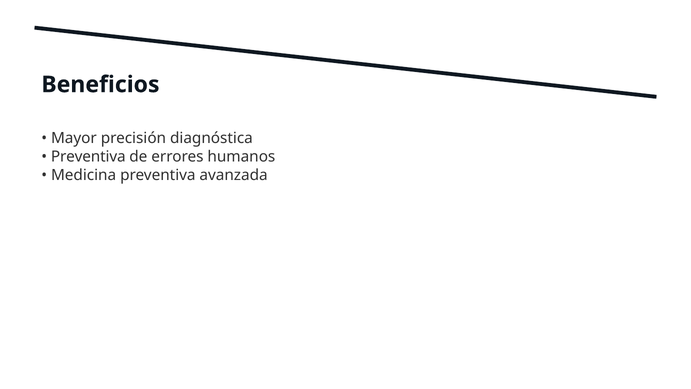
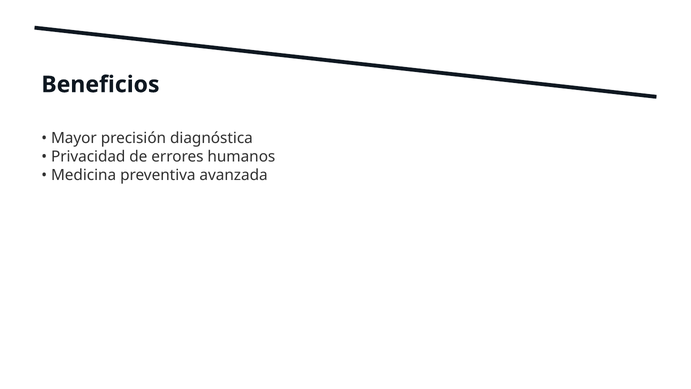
Preventiva: Preventiva -> Privacidad (88, 156)
